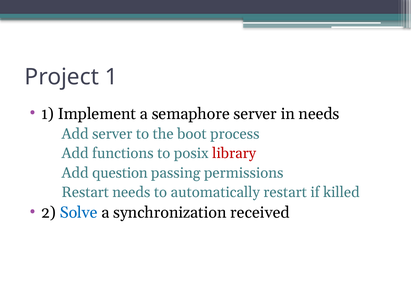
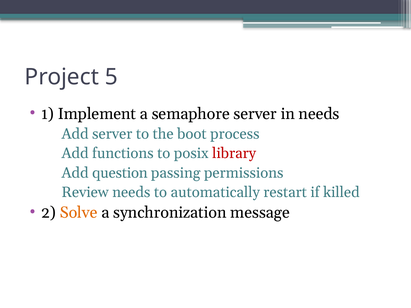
Project 1: 1 -> 5 (112, 77)
Restart: Restart -> Review (85, 193)
Solve colour: blue -> orange (79, 213)
received: received -> message (260, 213)
